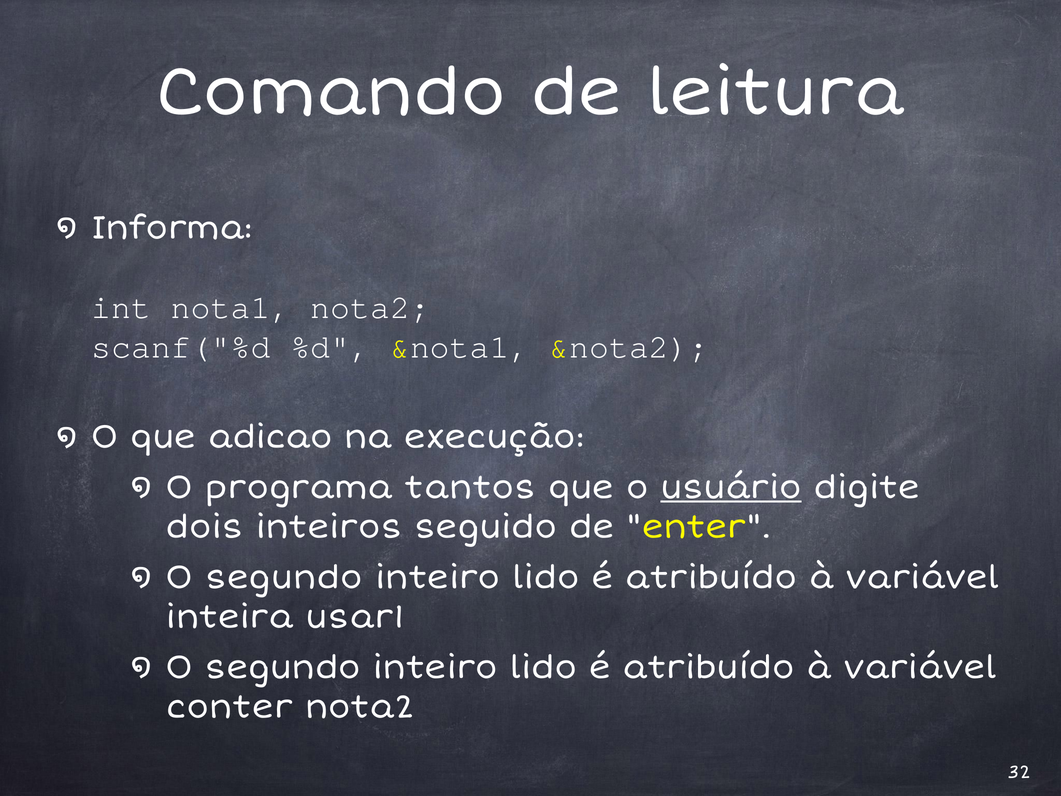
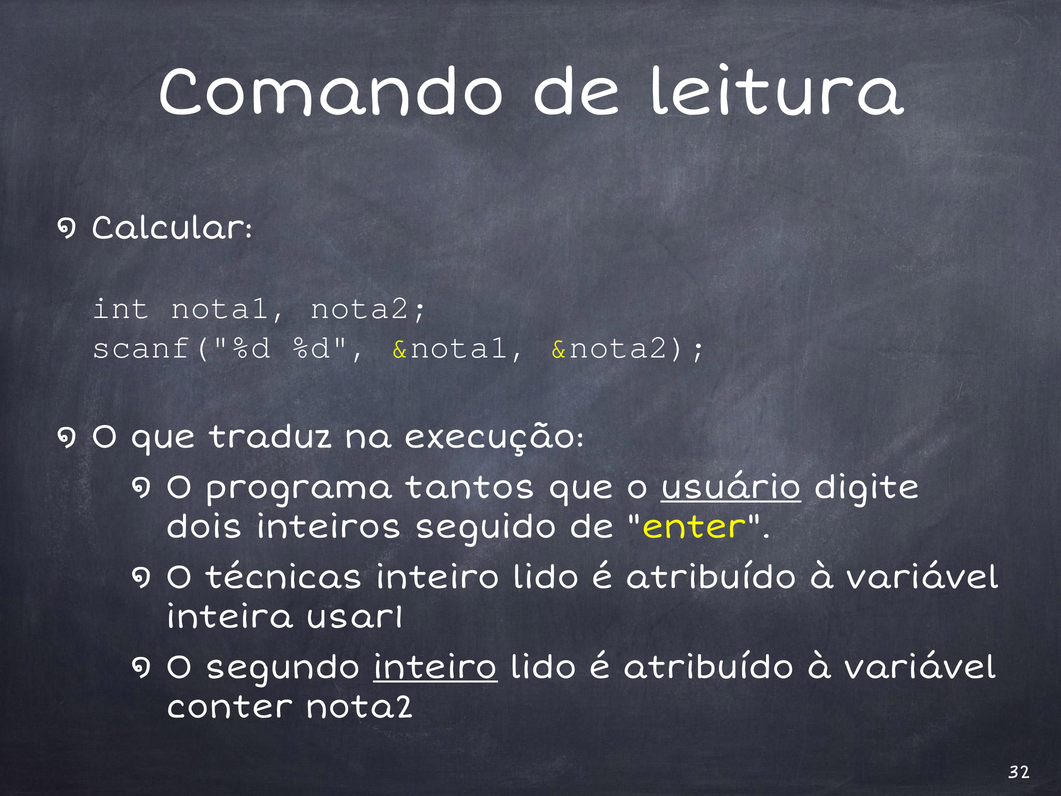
Informa: Informa -> Calcular (172, 228)
adicao: adicao -> traduz (270, 437)
segundo: segundo -> técnicas (284, 577)
inteiro underline: none -> present (435, 667)
